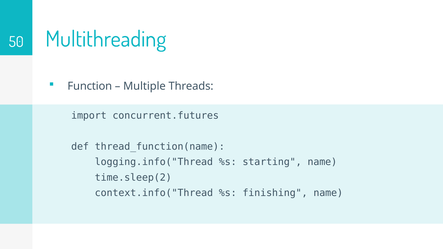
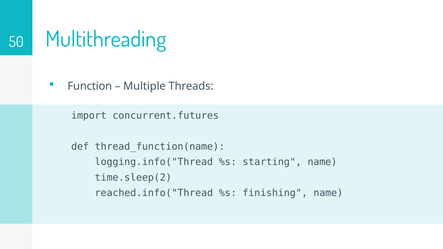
context.info("Thread: context.info("Thread -> reached.info("Thread (154, 193)
